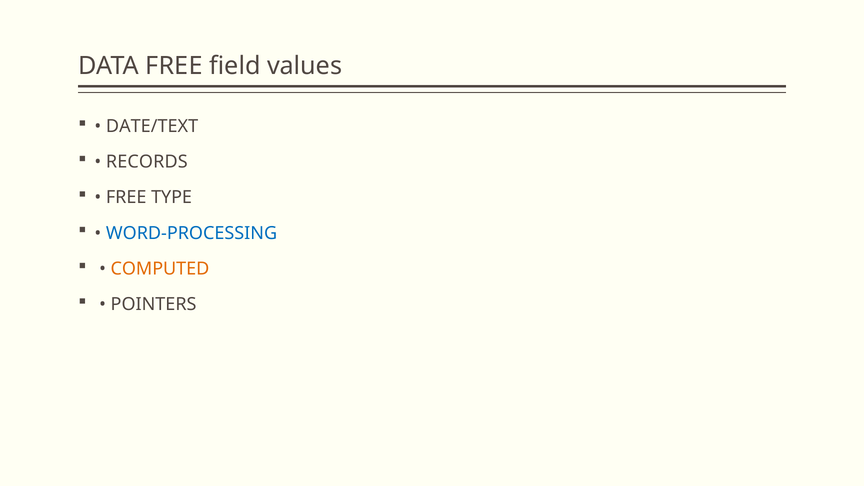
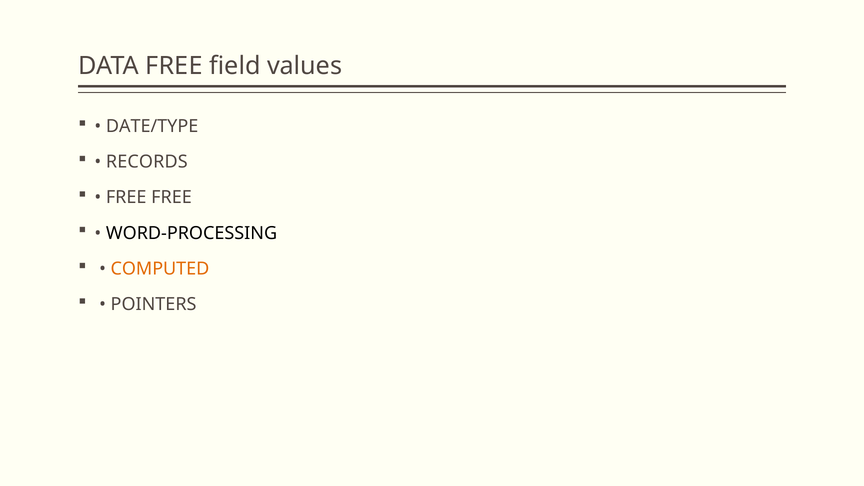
DATE/TEXT: DATE/TEXT -> DATE/TYPE (152, 126)
FREE TYPE: TYPE -> FREE (171, 198)
WORD-PROCESSING colour: blue -> black (192, 233)
